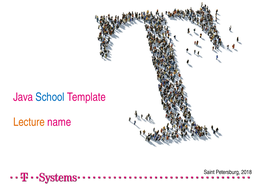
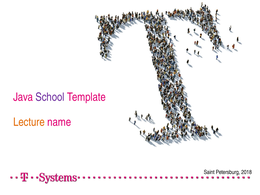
School colour: blue -> purple (50, 97)
